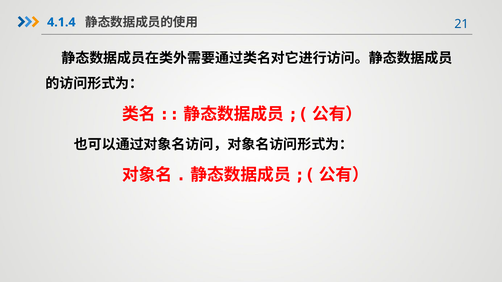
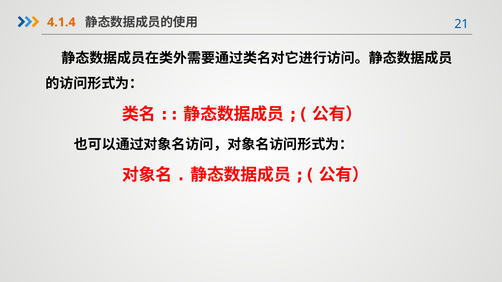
4.1.4 colour: blue -> orange (61, 22)
